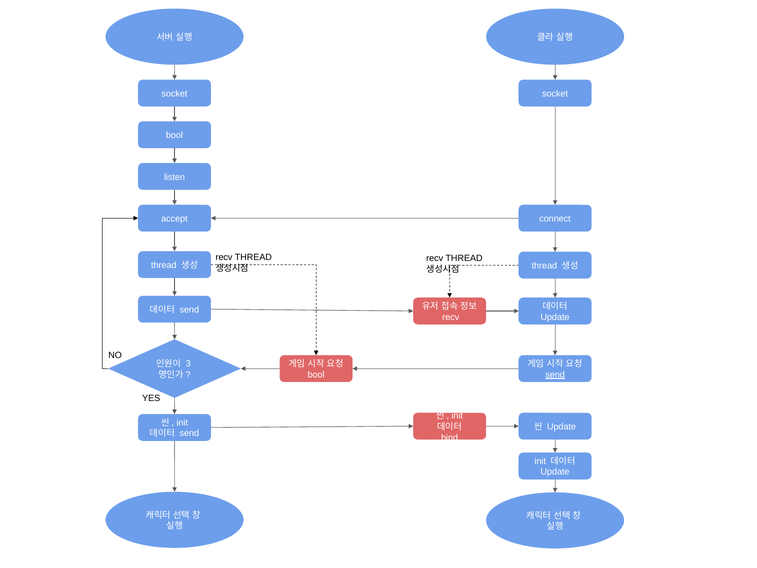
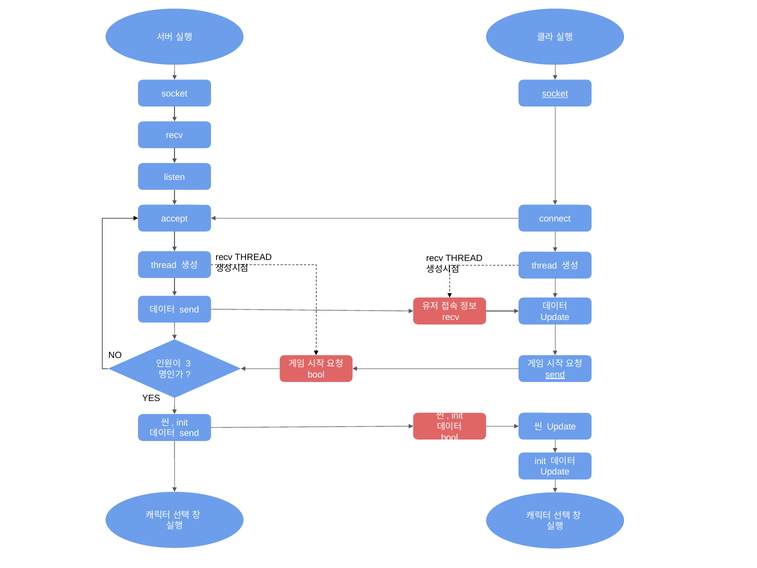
socket underline: none -> present (555, 94)
bool: bool -> recv (174, 135)
bind: bind -> bool (450, 437)
